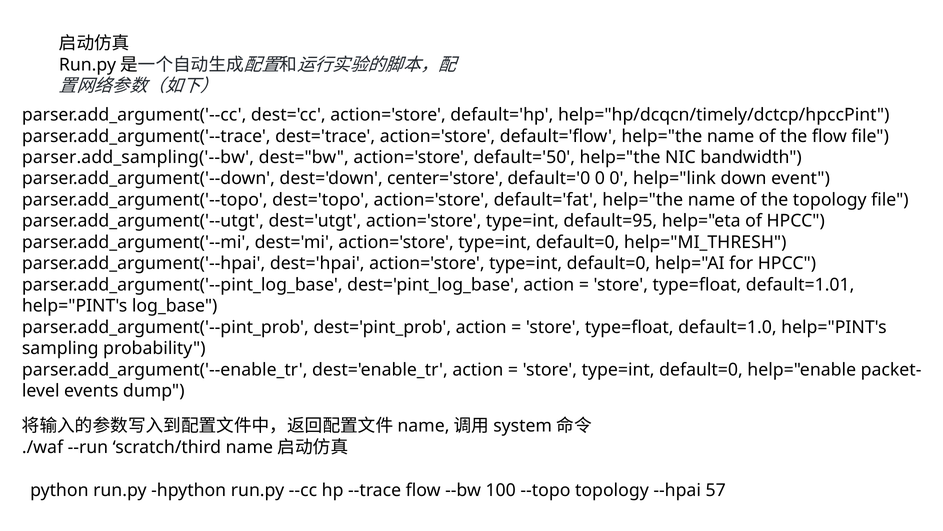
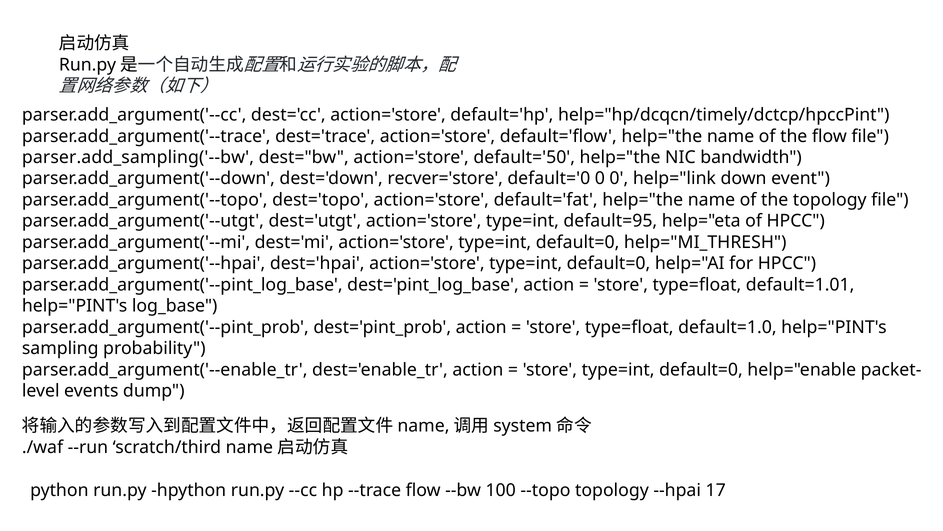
center='store: center='store -> recver='store (445, 178)
57: 57 -> 17 (716, 490)
